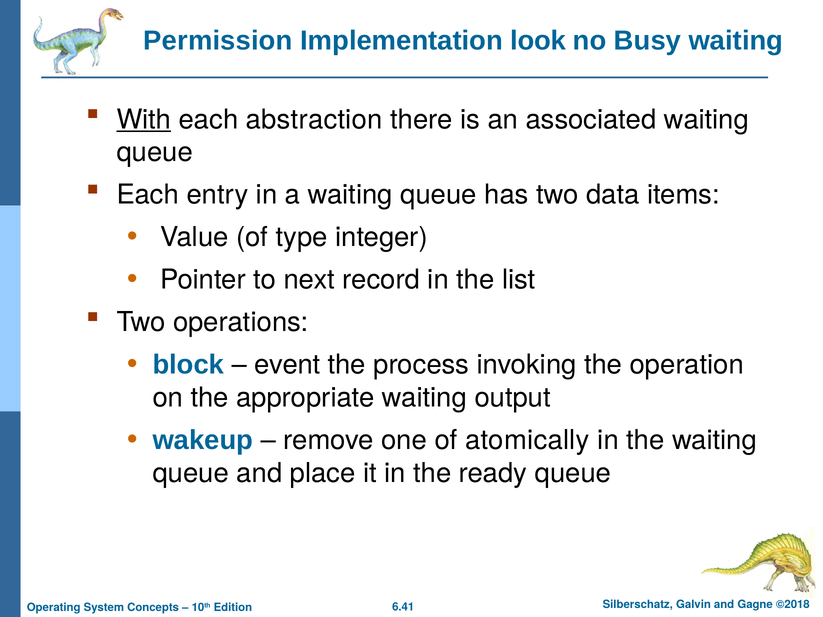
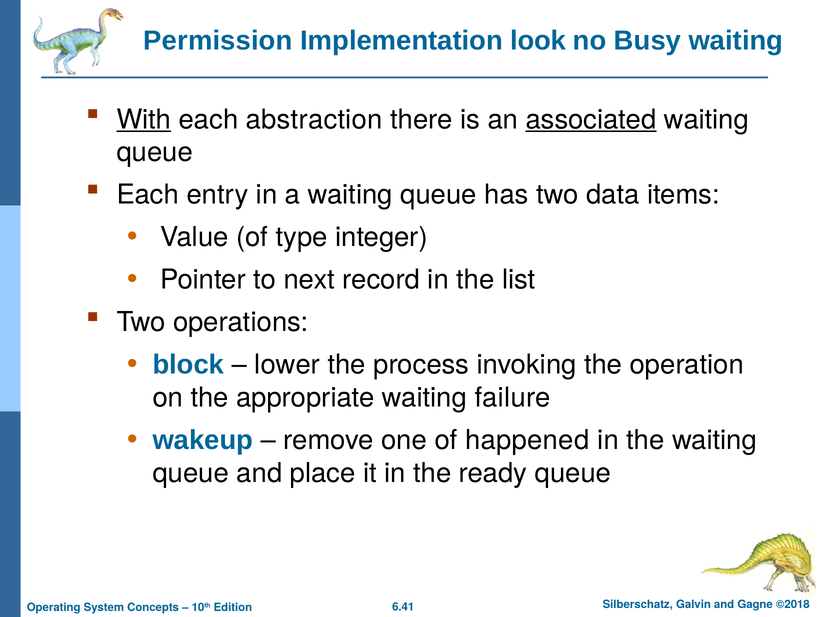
associated underline: none -> present (591, 120)
event: event -> lower (287, 365)
output: output -> failure (513, 398)
atomically: atomically -> happened (527, 440)
